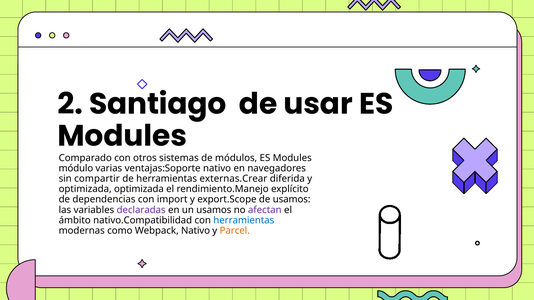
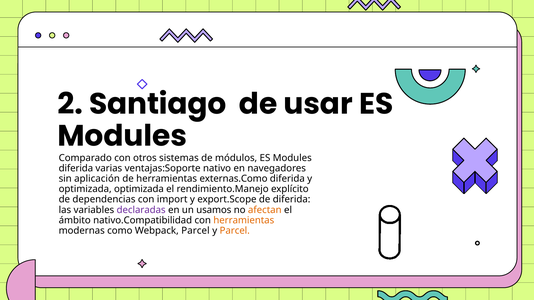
módulo: módulo -> diferida (76, 168)
compartir: compartir -> aplicación (97, 179)
externas.Crear: externas.Crear -> externas.Como (234, 179)
de usamos: usamos -> diferida (292, 200)
afectan colour: purple -> orange (265, 210)
herramientas colour: blue -> orange (244, 221)
Webpack Nativo: Nativo -> Parcel (195, 231)
